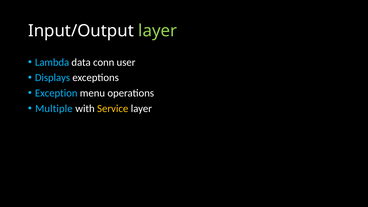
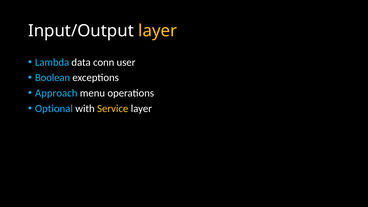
layer colour: light green -> yellow (158, 31)
Displays: Displays -> Boolean (53, 78)
Exception: Exception -> Approach (56, 93)
Multiple: Multiple -> Optional (54, 109)
